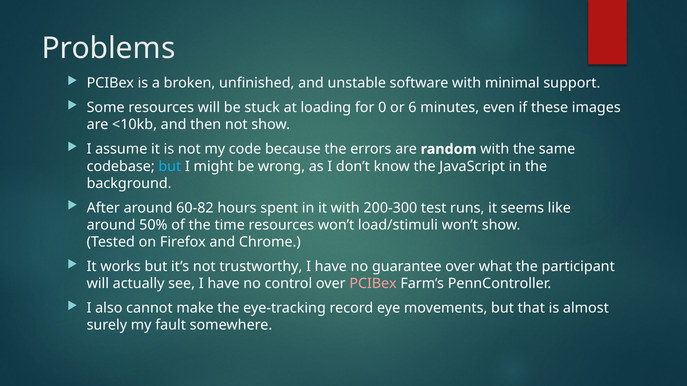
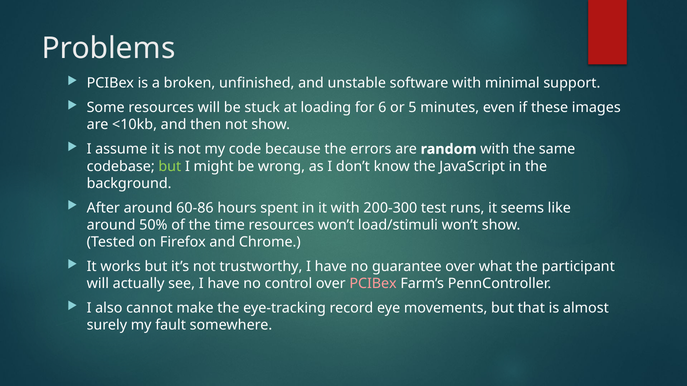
0: 0 -> 6 (382, 108)
6: 6 -> 5 (412, 108)
but colour: light blue -> light green (170, 166)
60-82: 60-82 -> 60-86 (195, 208)
